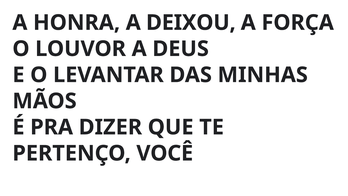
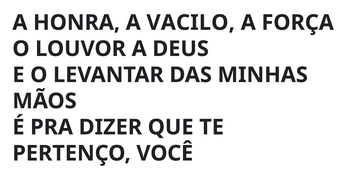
DEIXOU: DEIXOU -> VACILO (191, 23)
